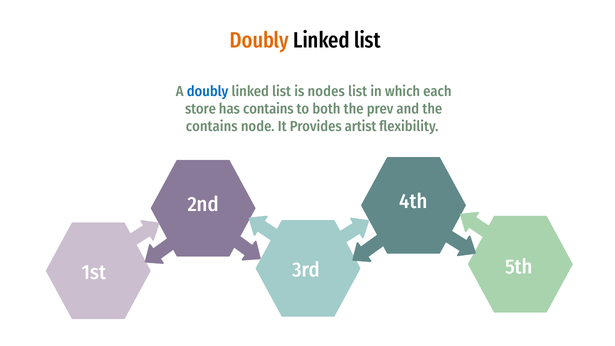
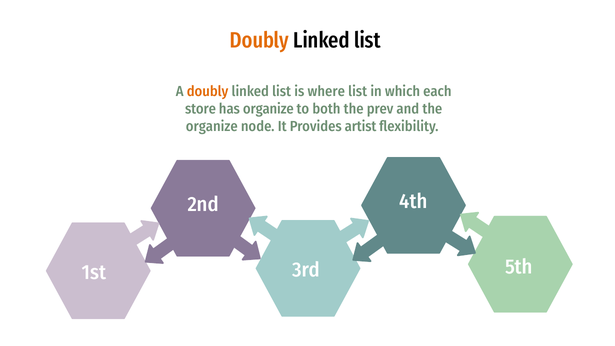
doubly colour: blue -> orange (208, 91)
nodes: nodes -> where (326, 91)
has contains: contains -> organize (268, 109)
contains: contains -> organize (212, 126)
